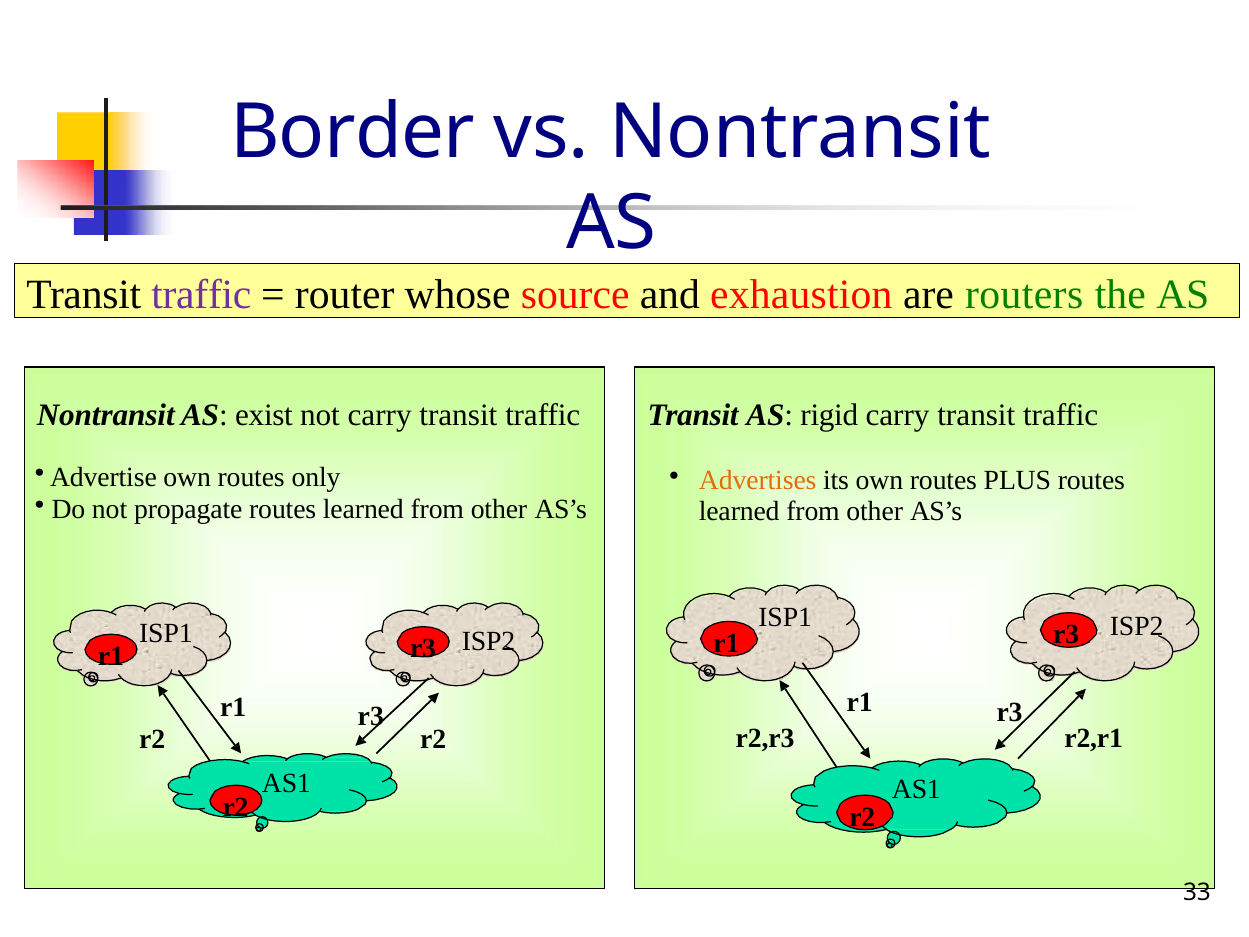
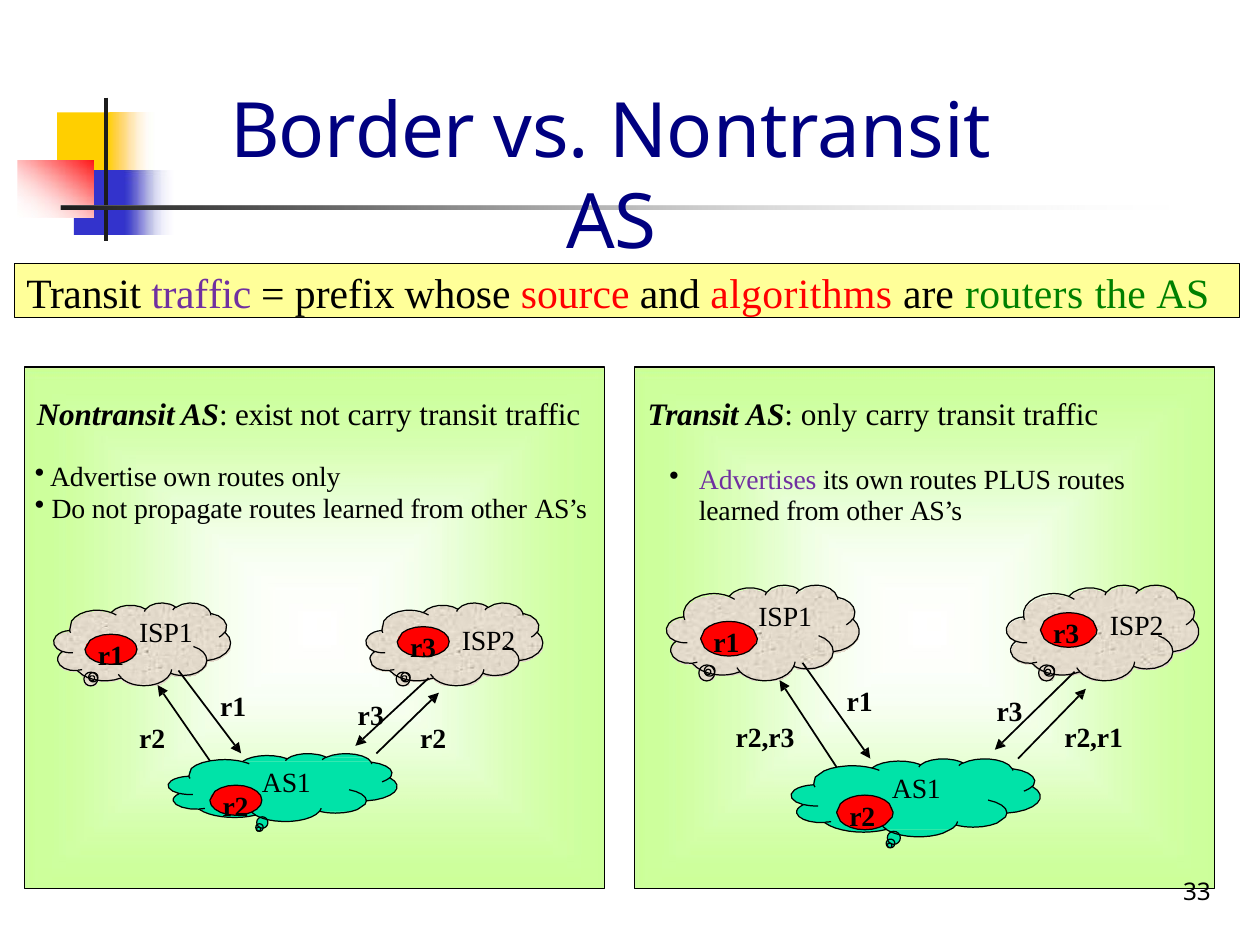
router: router -> prefix (345, 295)
exhaustion: exhaustion -> algorithms (801, 295)
AS rigid: rigid -> only (829, 416)
Advertises colour: orange -> purple (758, 481)
